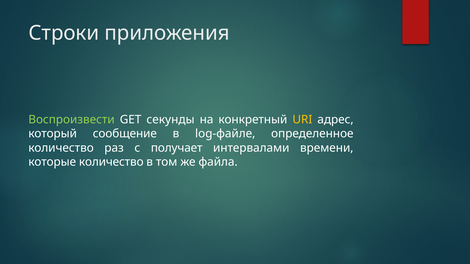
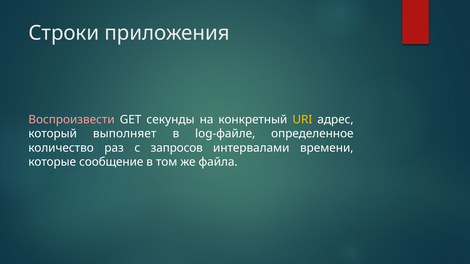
Воспроизвести colour: light green -> pink (72, 120)
сообщение: сообщение -> выполняет (125, 134)
получает: получает -> запросов (177, 148)
которые количество: количество -> сообщение (111, 162)
